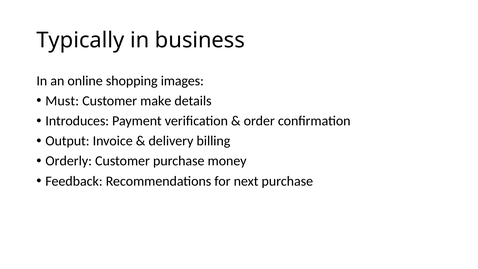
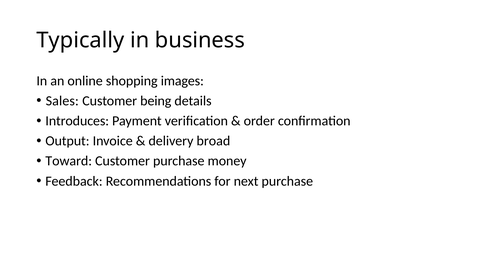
Must: Must -> Sales (62, 101)
make: make -> being (156, 101)
billing: billing -> broad (213, 141)
Orderly: Orderly -> Toward (69, 161)
